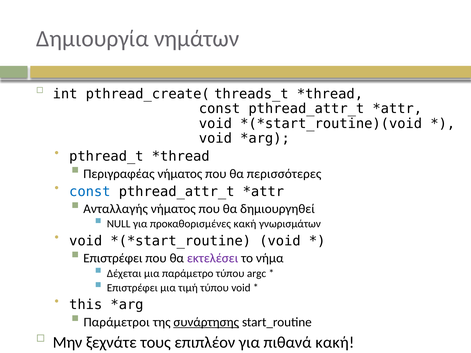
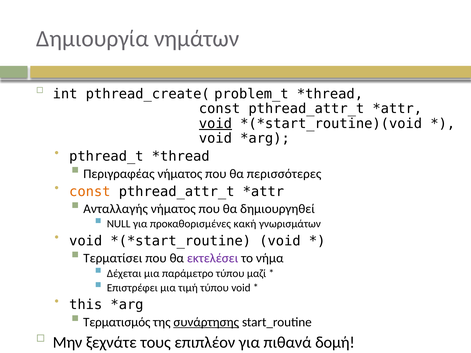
threads_t: threads_t -> problem_t (251, 94)
void underline: none -> present (215, 124)
const colour: blue -> orange (90, 192)
Επιστρέφει: Επιστρέφει -> Τερματίσει (113, 258)
argc: argc -> μαζί (257, 274)
Παράμετροι: Παράμετροι -> Τερματισμός (117, 322)
πιθανά κακή: κακή -> δομή (335, 343)
